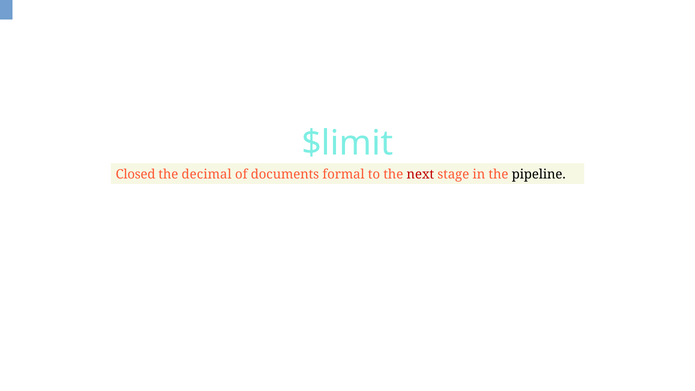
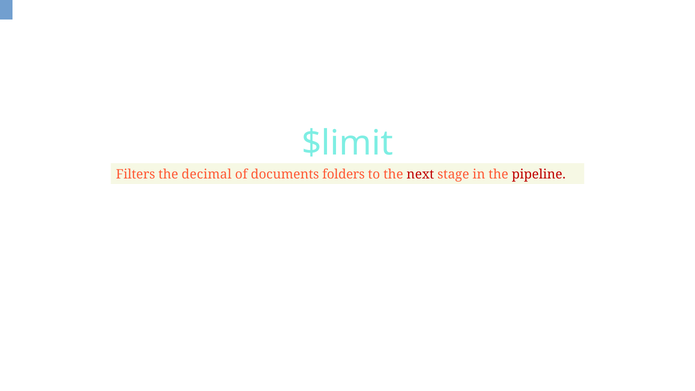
Closed: Closed -> Filters (136, 174)
formal: formal -> folders (344, 174)
pipeline colour: black -> red (539, 174)
